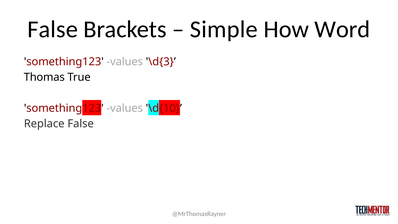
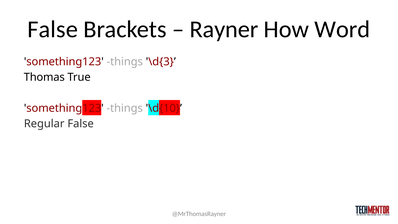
Simple: Simple -> Rayner (224, 29)
values: values -> things (125, 62)
values: values -> things (125, 108)
Replace: Replace -> Regular (44, 124)
